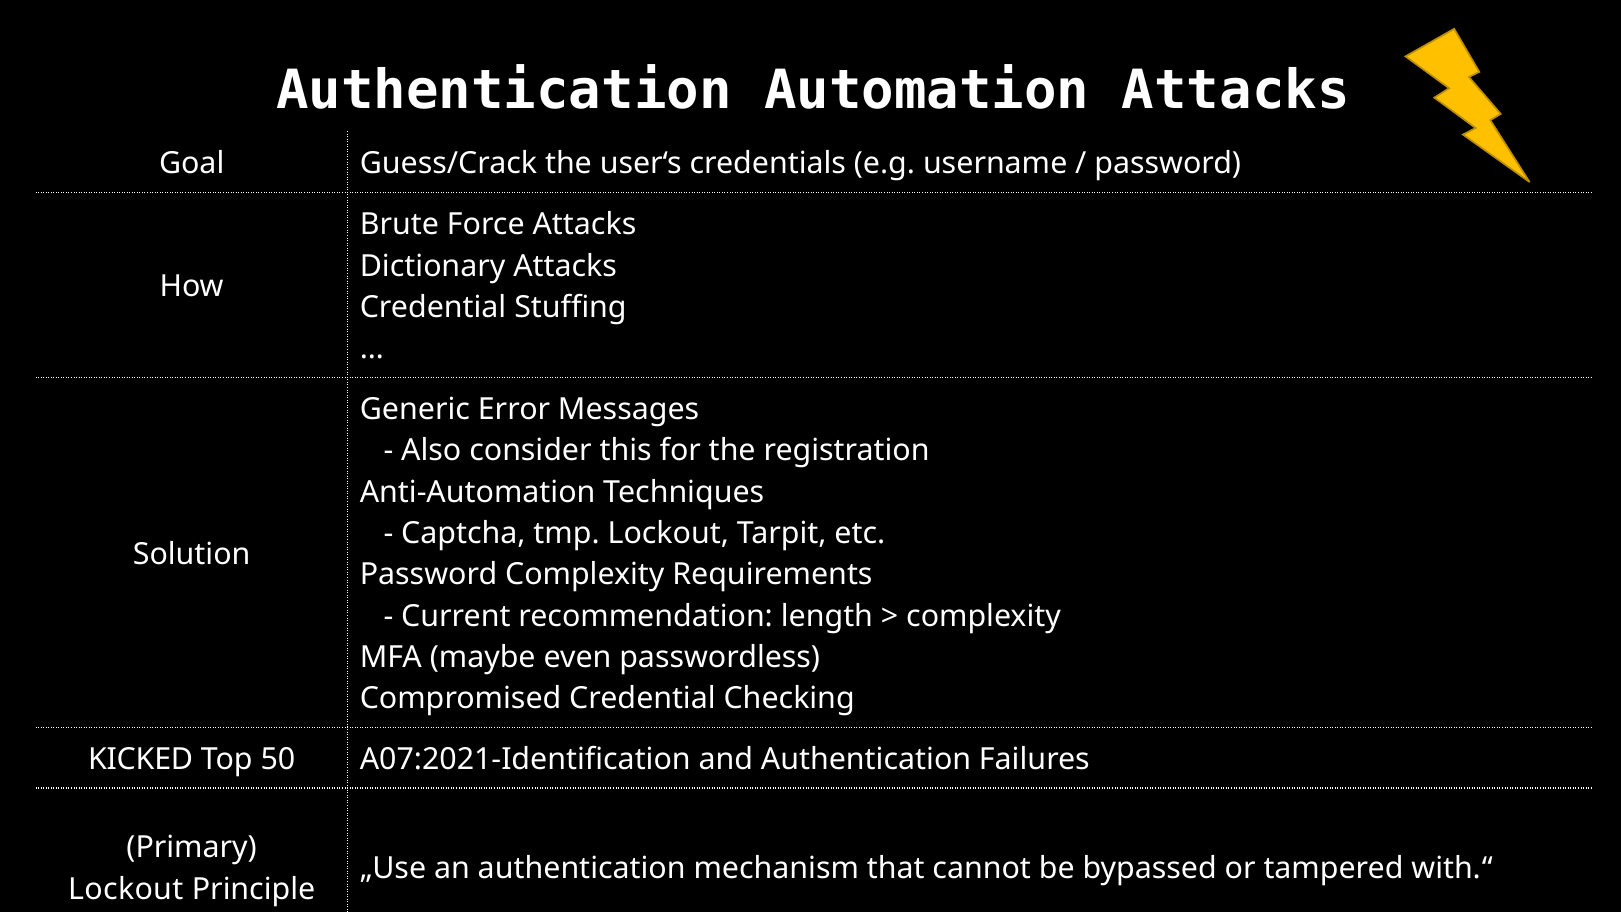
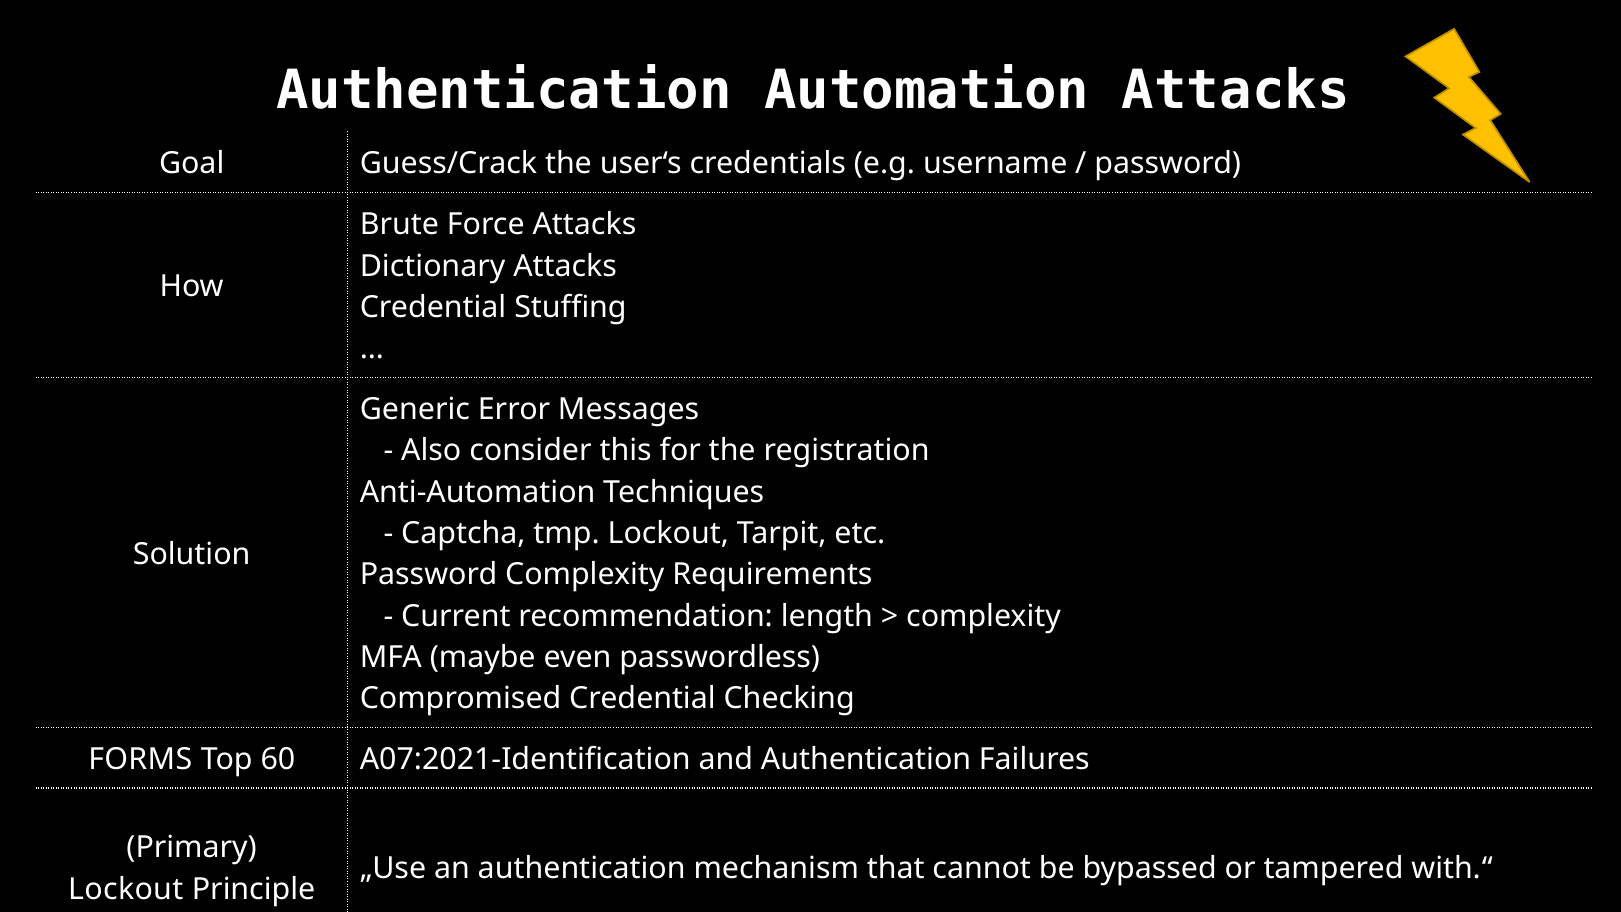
KICKED: KICKED -> FORMS (140, 759)
50: 50 -> 60 (278, 759)
